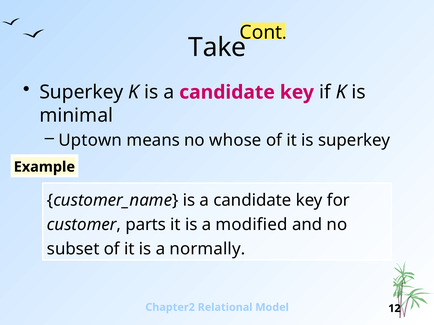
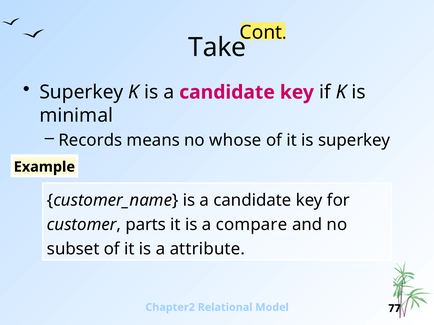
Uptown: Uptown -> Records (90, 140)
modified: modified -> compare (252, 225)
normally: normally -> attribute (207, 249)
12: 12 -> 77 (394, 309)
